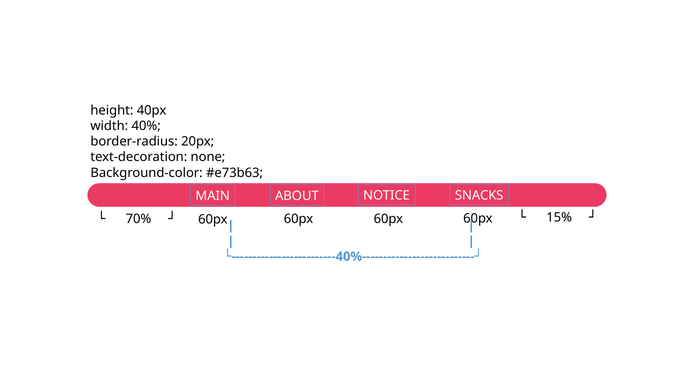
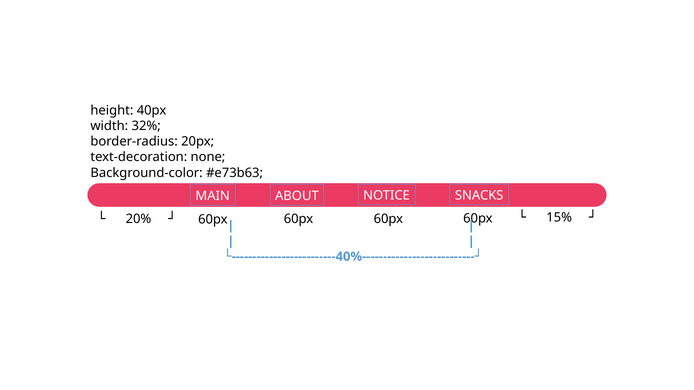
40%: 40% -> 32% (146, 126)
70%: 70% -> 20% (138, 219)
